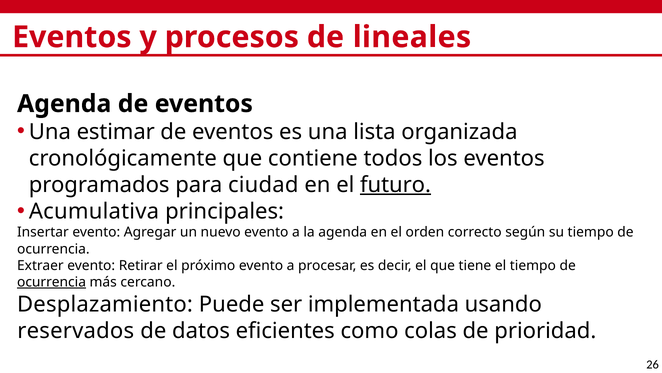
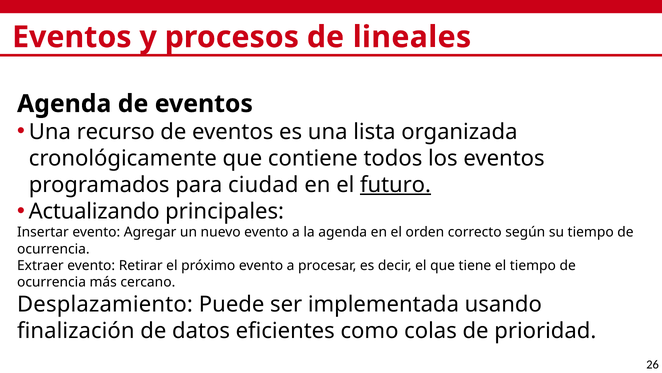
estimar: estimar -> recurso (116, 132)
Acumulativa: Acumulativa -> Actualizando (94, 211)
ocurrencia underline: present -> none (52, 282)
reservados: reservados -> finalización (76, 330)
